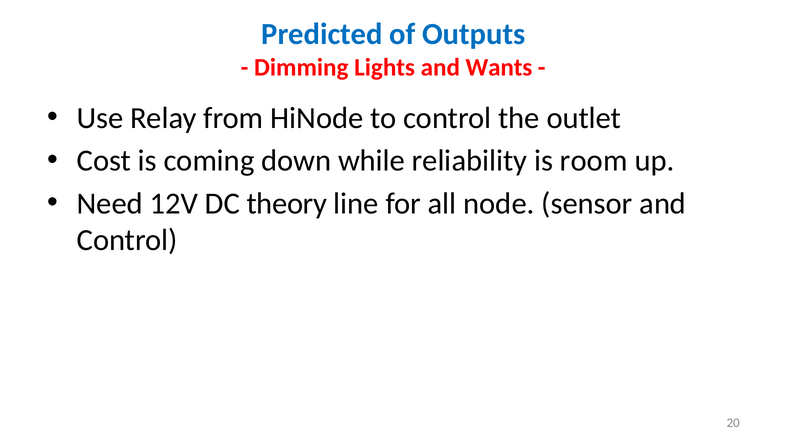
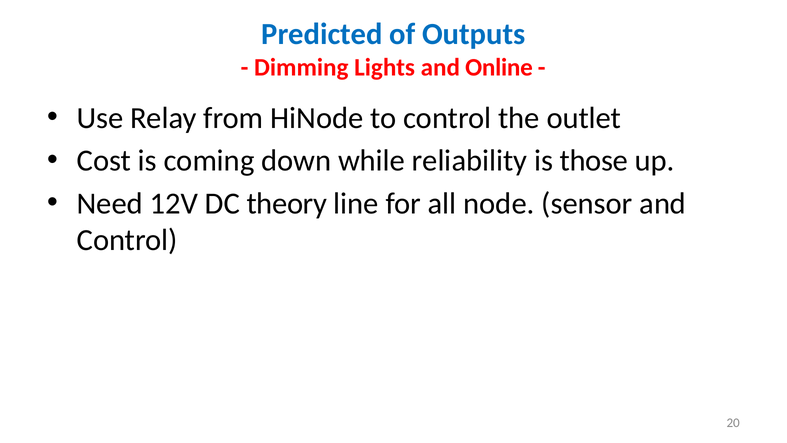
Wants: Wants -> Online (499, 67)
room: room -> those (594, 161)
